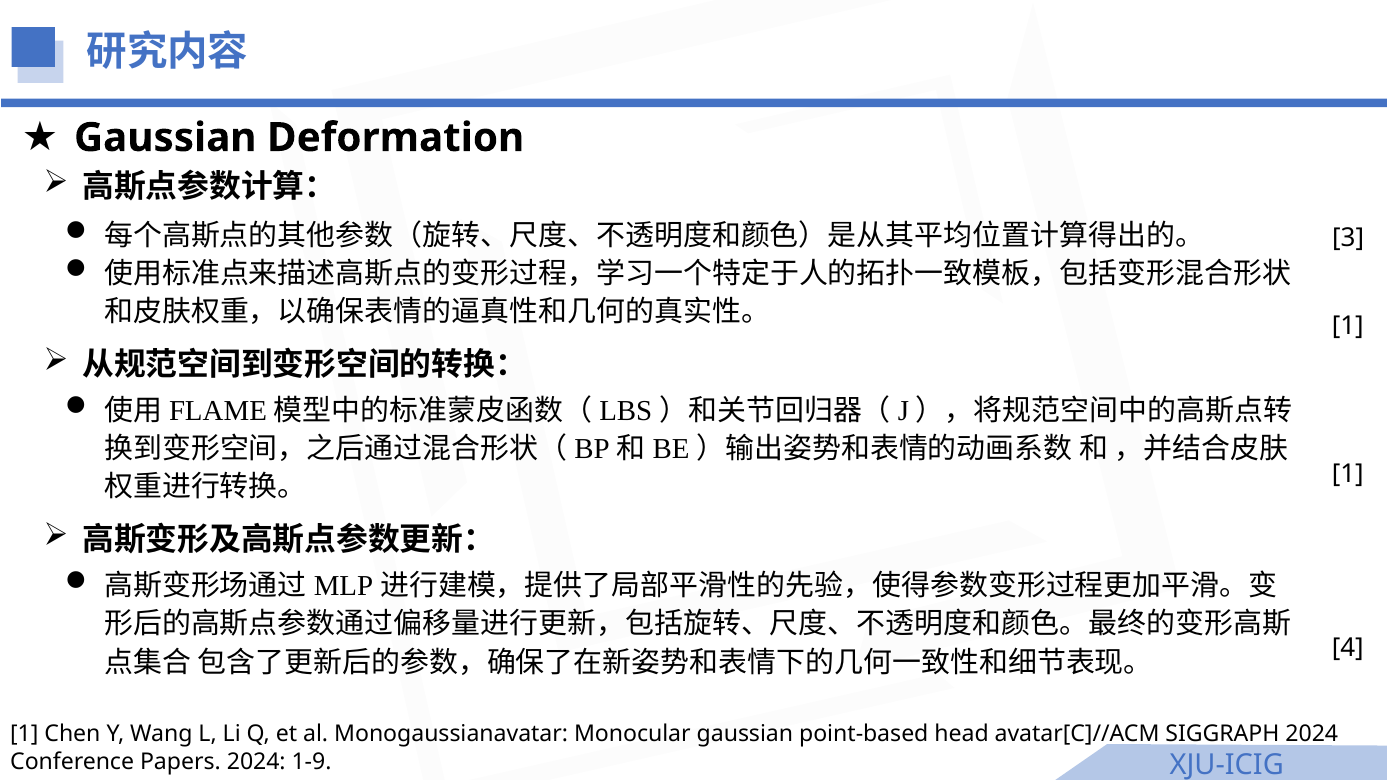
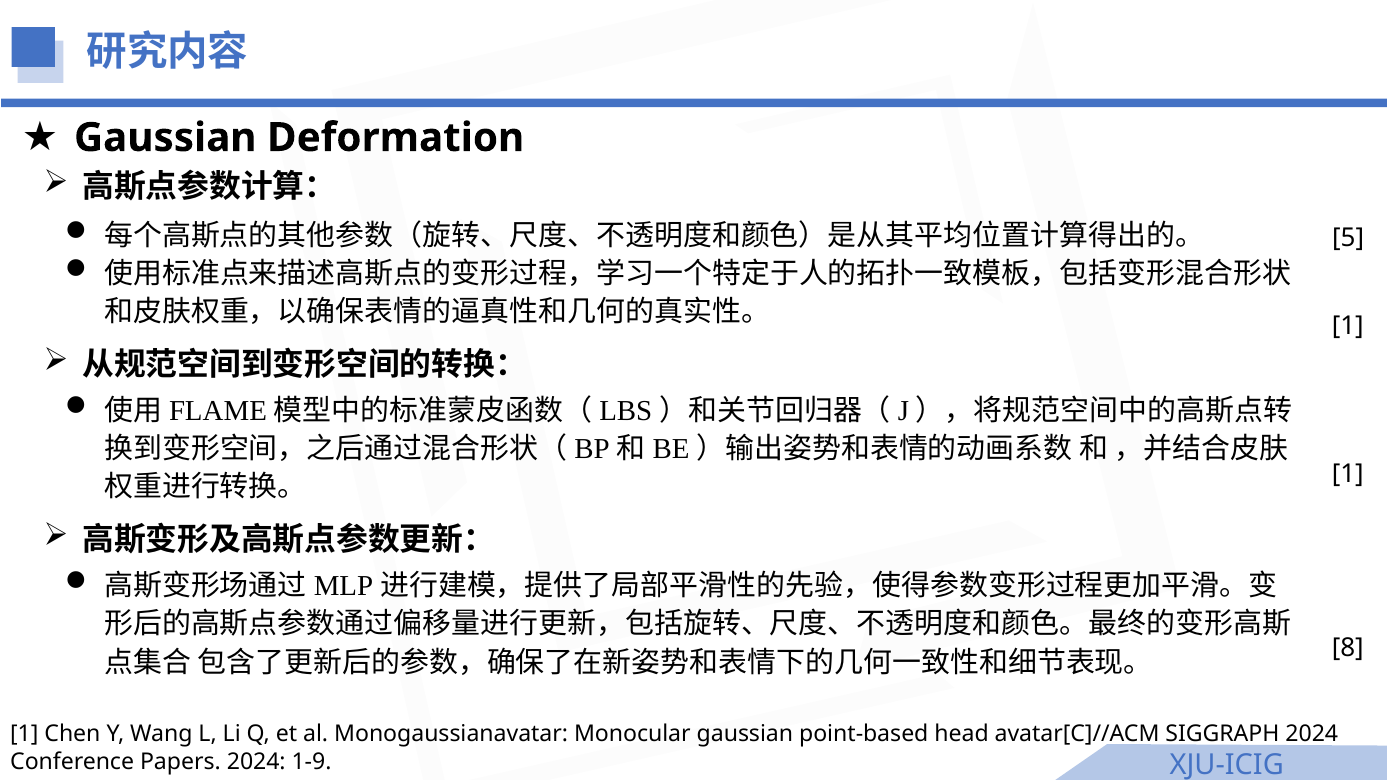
3: 3 -> 5 (1348, 238)
4: 4 -> 8 (1348, 648)
